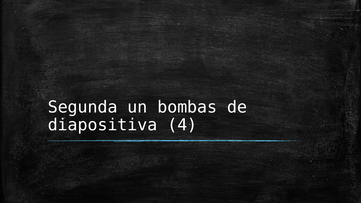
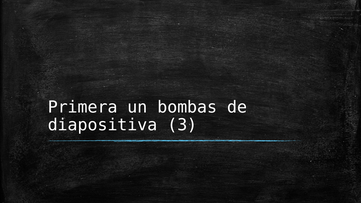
Segunda: Segunda -> Primera (83, 107)
4: 4 -> 3 (182, 125)
